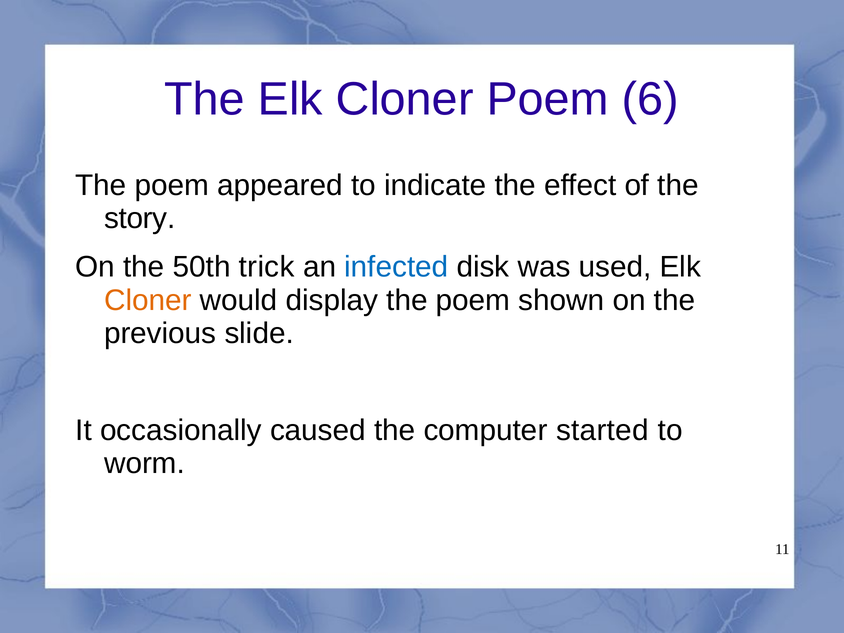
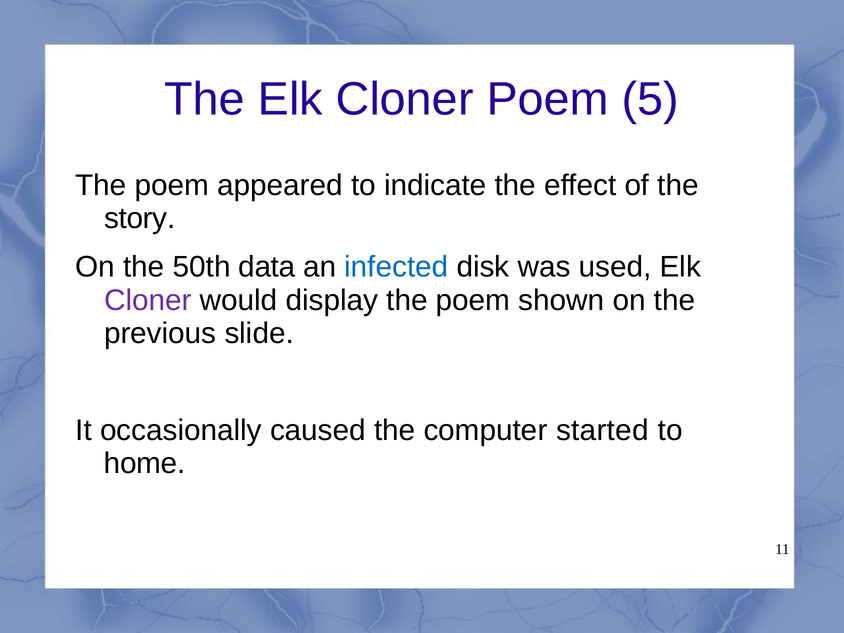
6: 6 -> 5 (650, 99)
trick: trick -> data (267, 267)
Cloner colour: orange -> purple (148, 300)
worm: worm -> home (145, 463)
